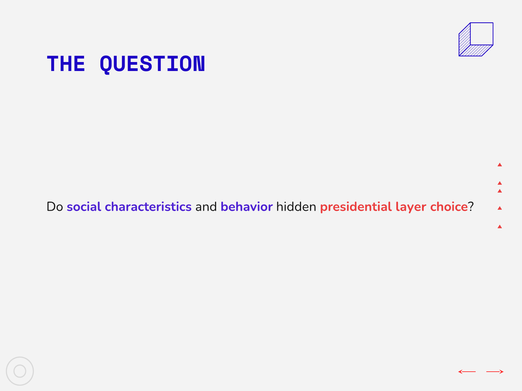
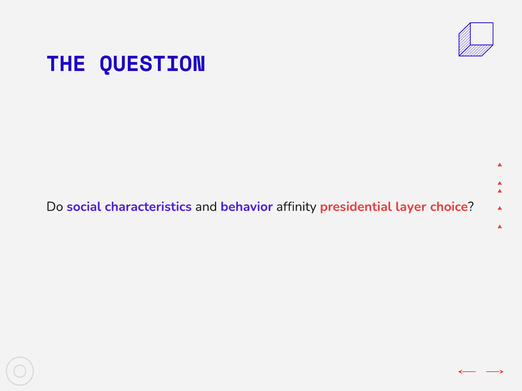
hidden: hidden -> affinity (296, 207)
